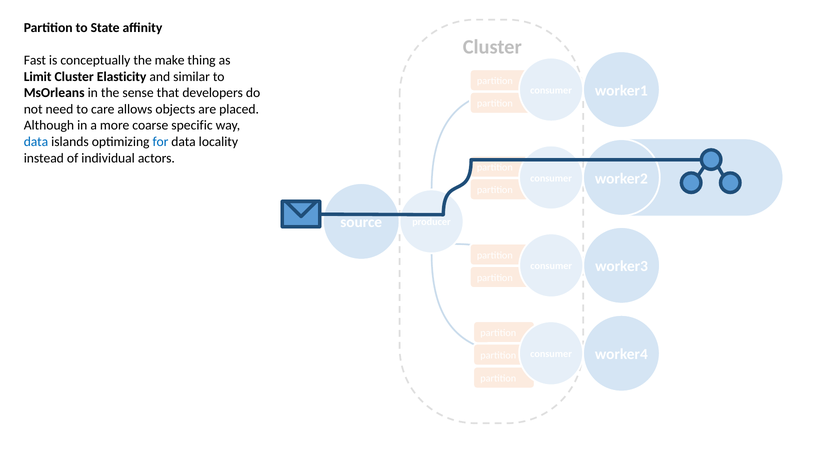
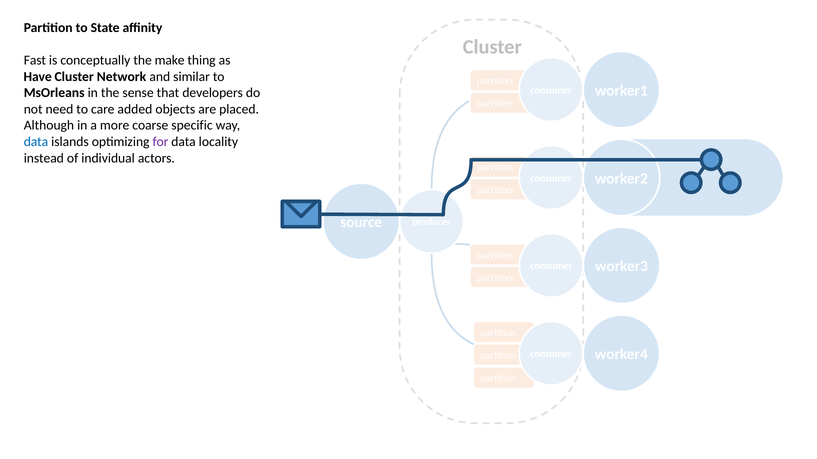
Limit: Limit -> Have (38, 77)
Elasticity: Elasticity -> Network (122, 77)
allows: allows -> added (135, 109)
for colour: blue -> purple (160, 142)
